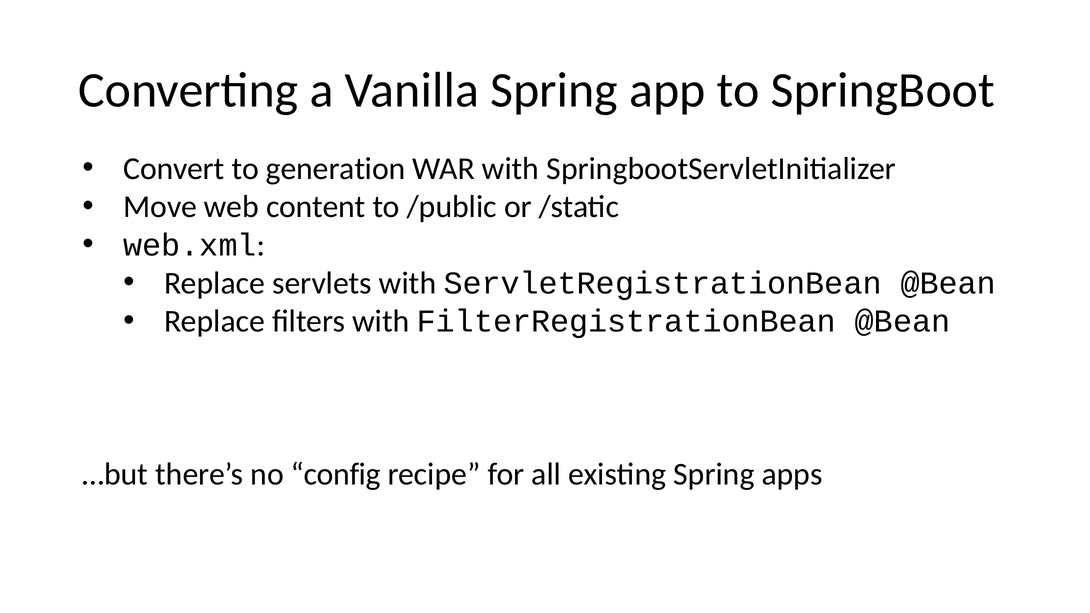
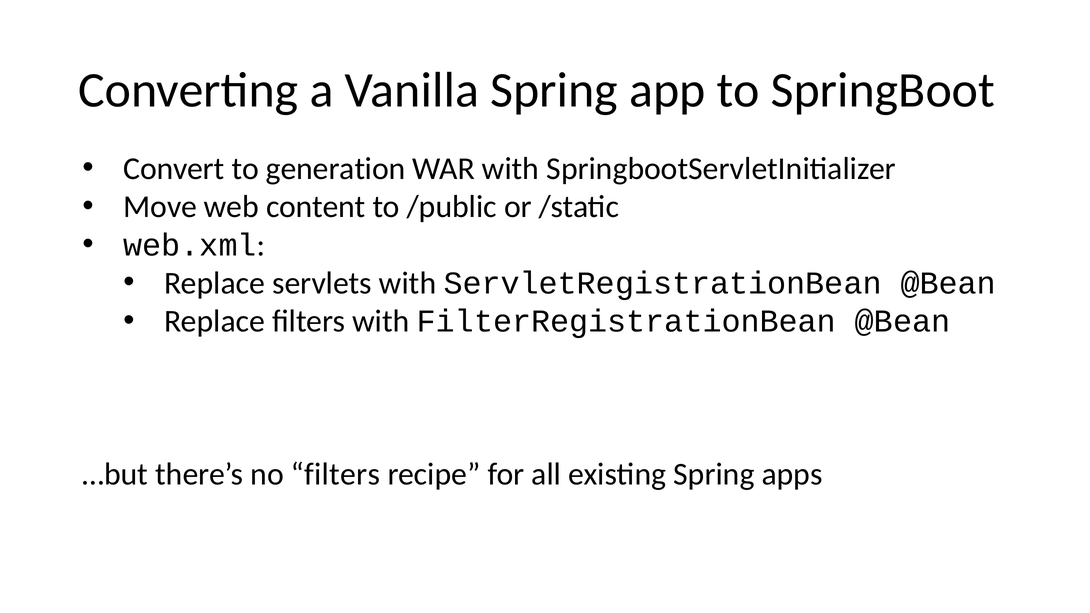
no config: config -> filters (336, 474)
